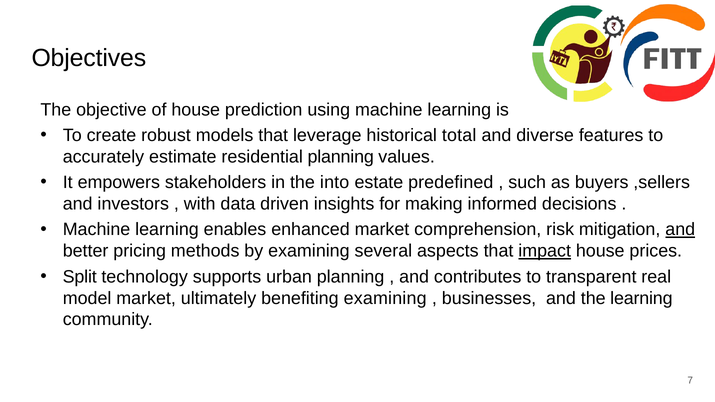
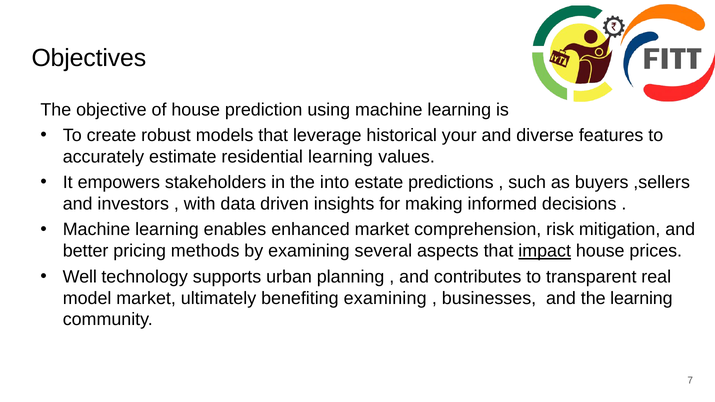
total: total -> your (459, 135)
residential planning: planning -> learning (341, 157)
predefined: predefined -> predictions (451, 183)
and underline: present -> none (680, 230)
Split: Split -> Well (80, 277)
